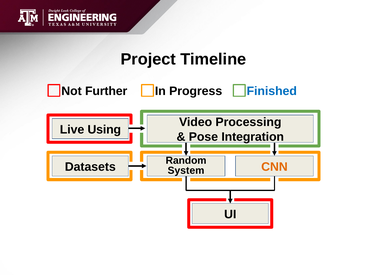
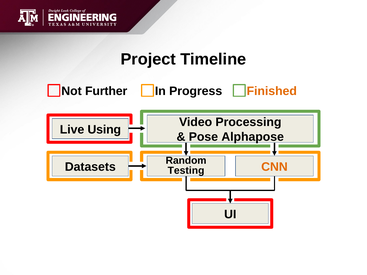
Finished colour: blue -> orange (272, 91)
Integration: Integration -> Alphapose (253, 137)
System: System -> Testing (186, 171)
